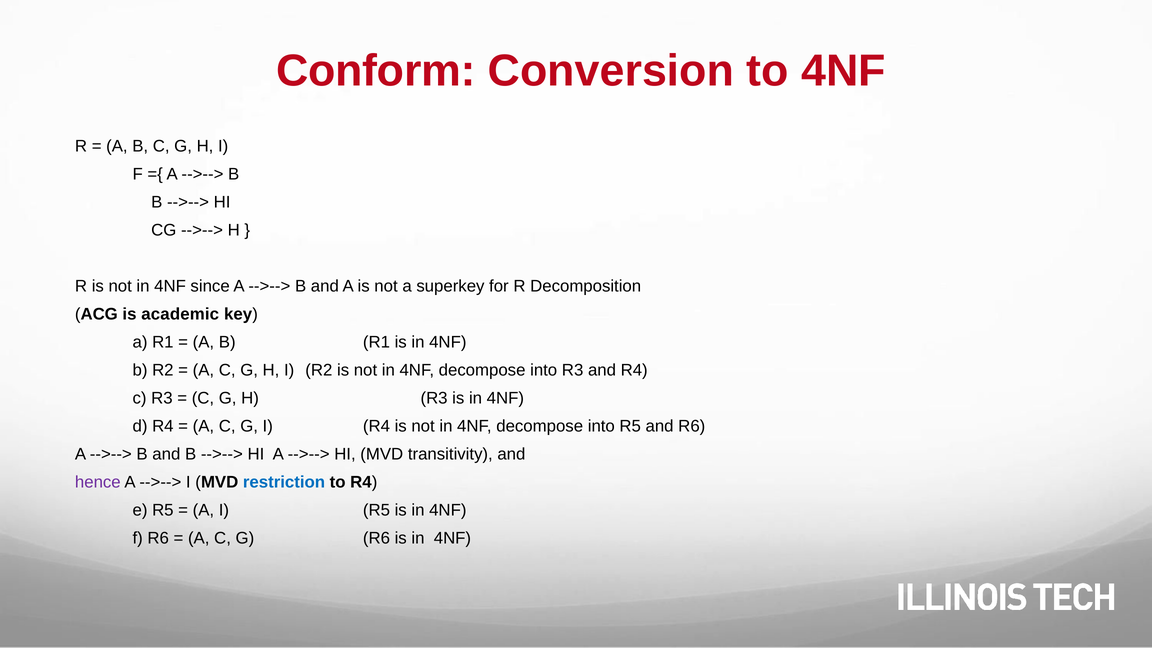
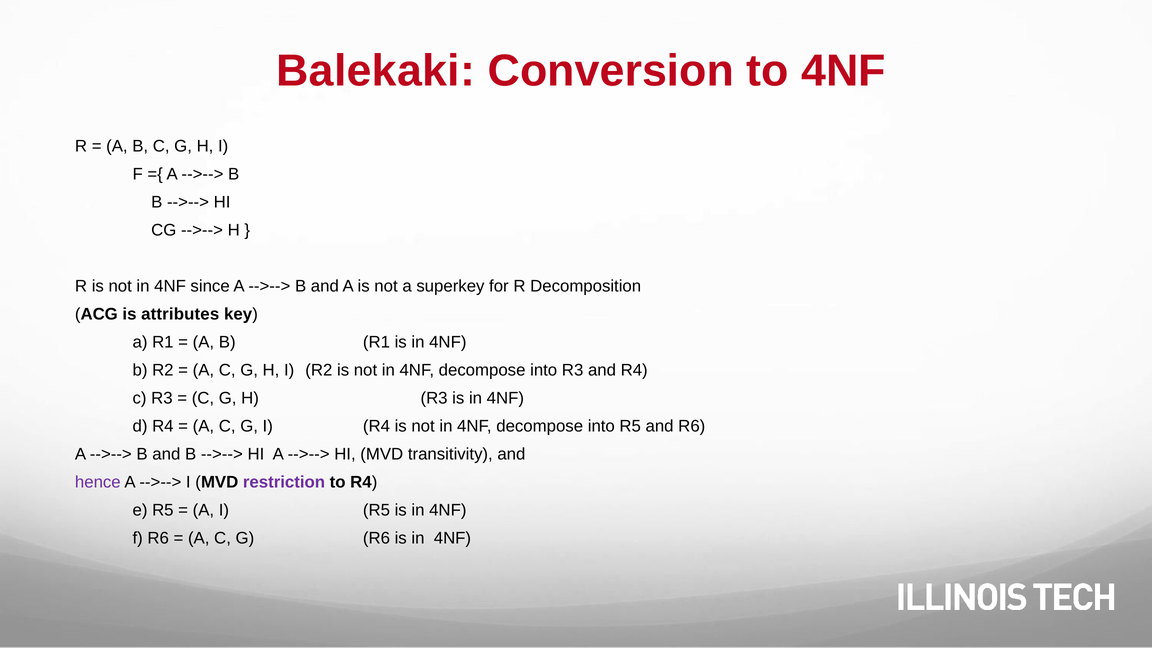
Conform: Conform -> Balekaki (376, 71)
academic: academic -> attributes (180, 314)
restriction colour: blue -> purple (284, 482)
